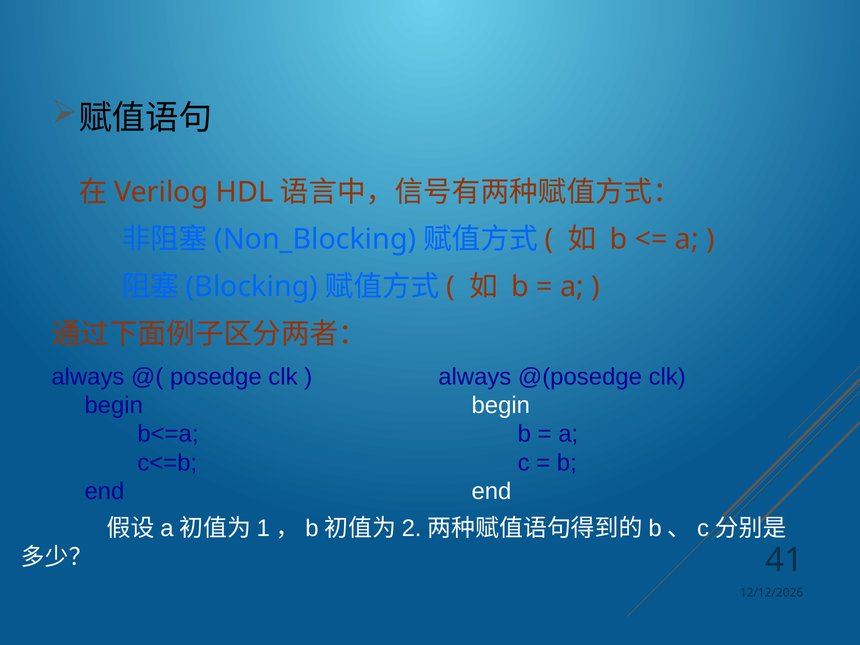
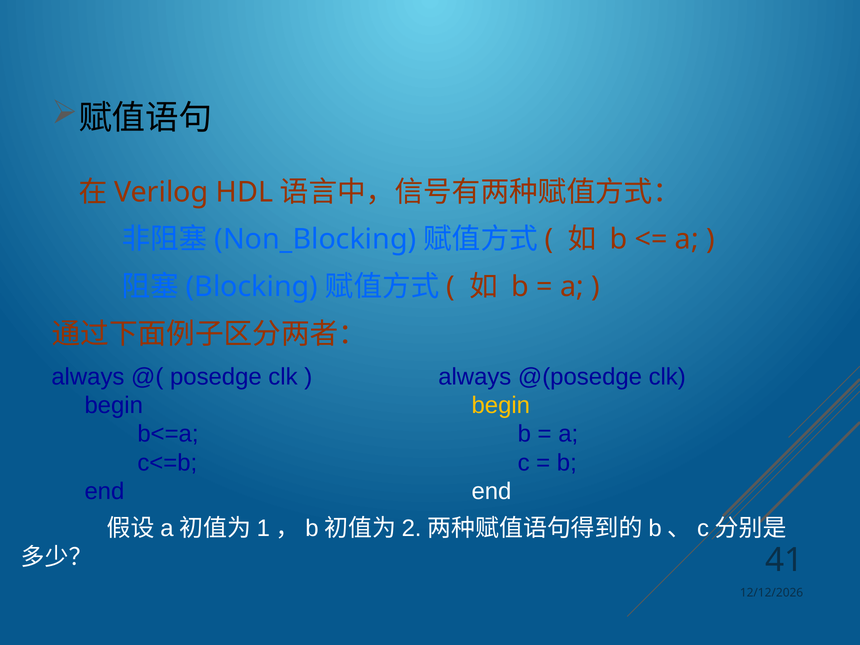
begin colour: white -> yellow (501, 405)
